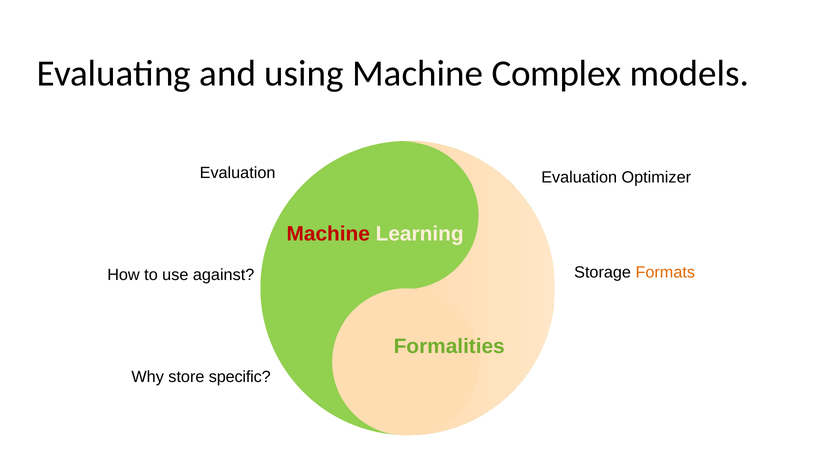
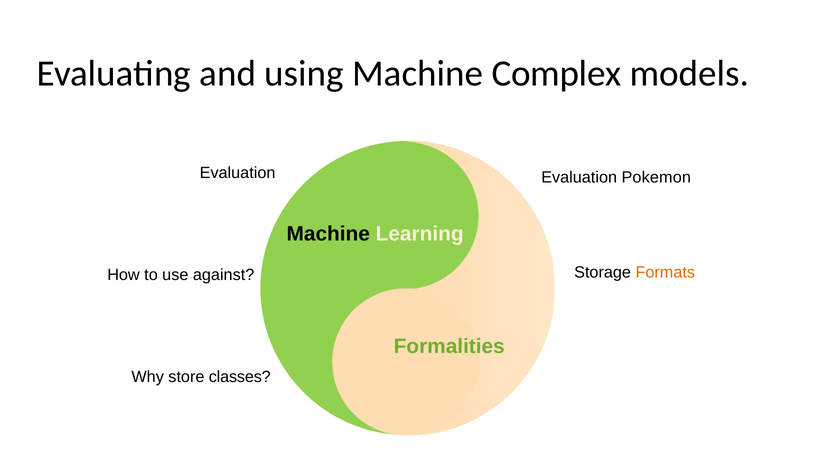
Optimizer: Optimizer -> Pokemon (656, 178)
Machine colour: red -> black (328, 234)
specific: specific -> classes (240, 377)
